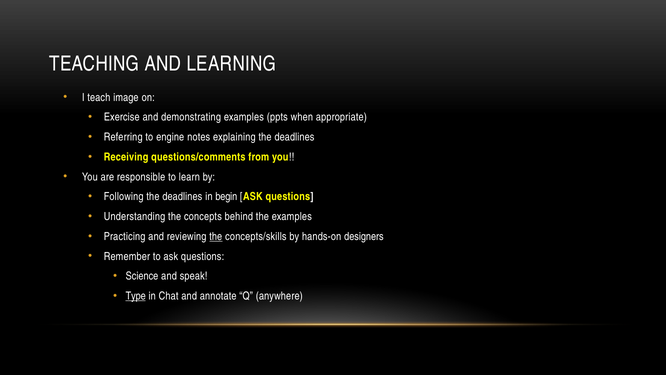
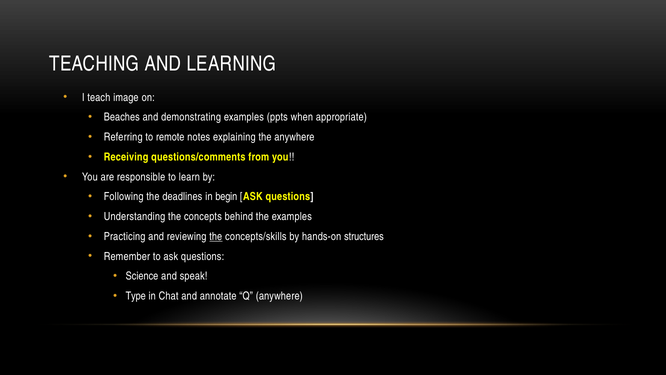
Exercise: Exercise -> Beaches (122, 117)
engine: engine -> remote (170, 137)
explaining the deadlines: deadlines -> anywhere (294, 137)
designers: designers -> structures (364, 236)
Type underline: present -> none (136, 296)
